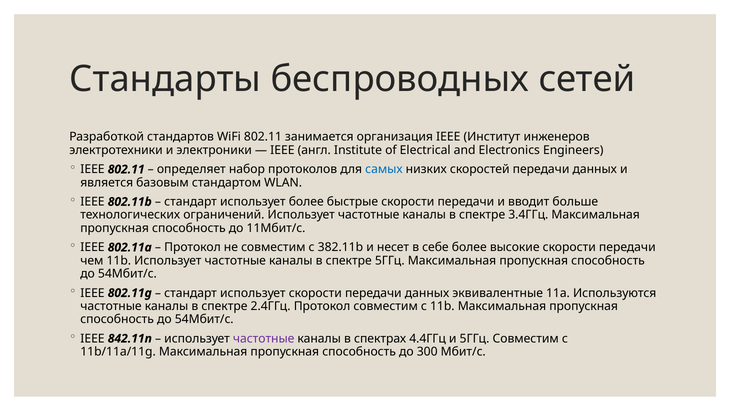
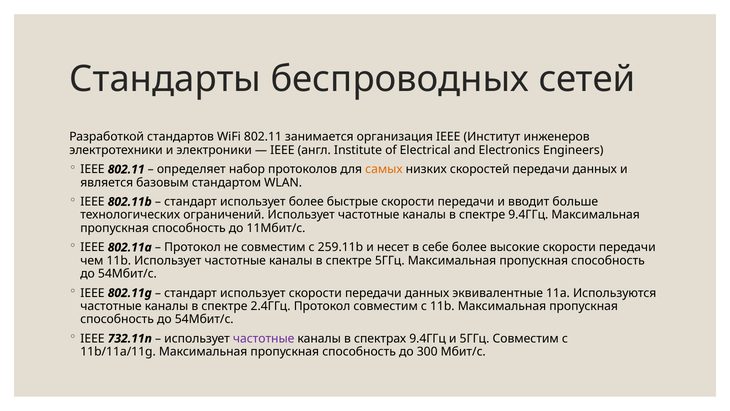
самых colour: blue -> orange (384, 169)
спектре 3.4ГГц: 3.4ГГц -> 9.4ГГц (528, 215)
382.11b: 382.11b -> 259.11b (340, 247)
842.11n: 842.11n -> 732.11n (130, 338)
спектрах 4.4ГГц: 4.4ГГц -> 9.4ГГц (428, 338)
